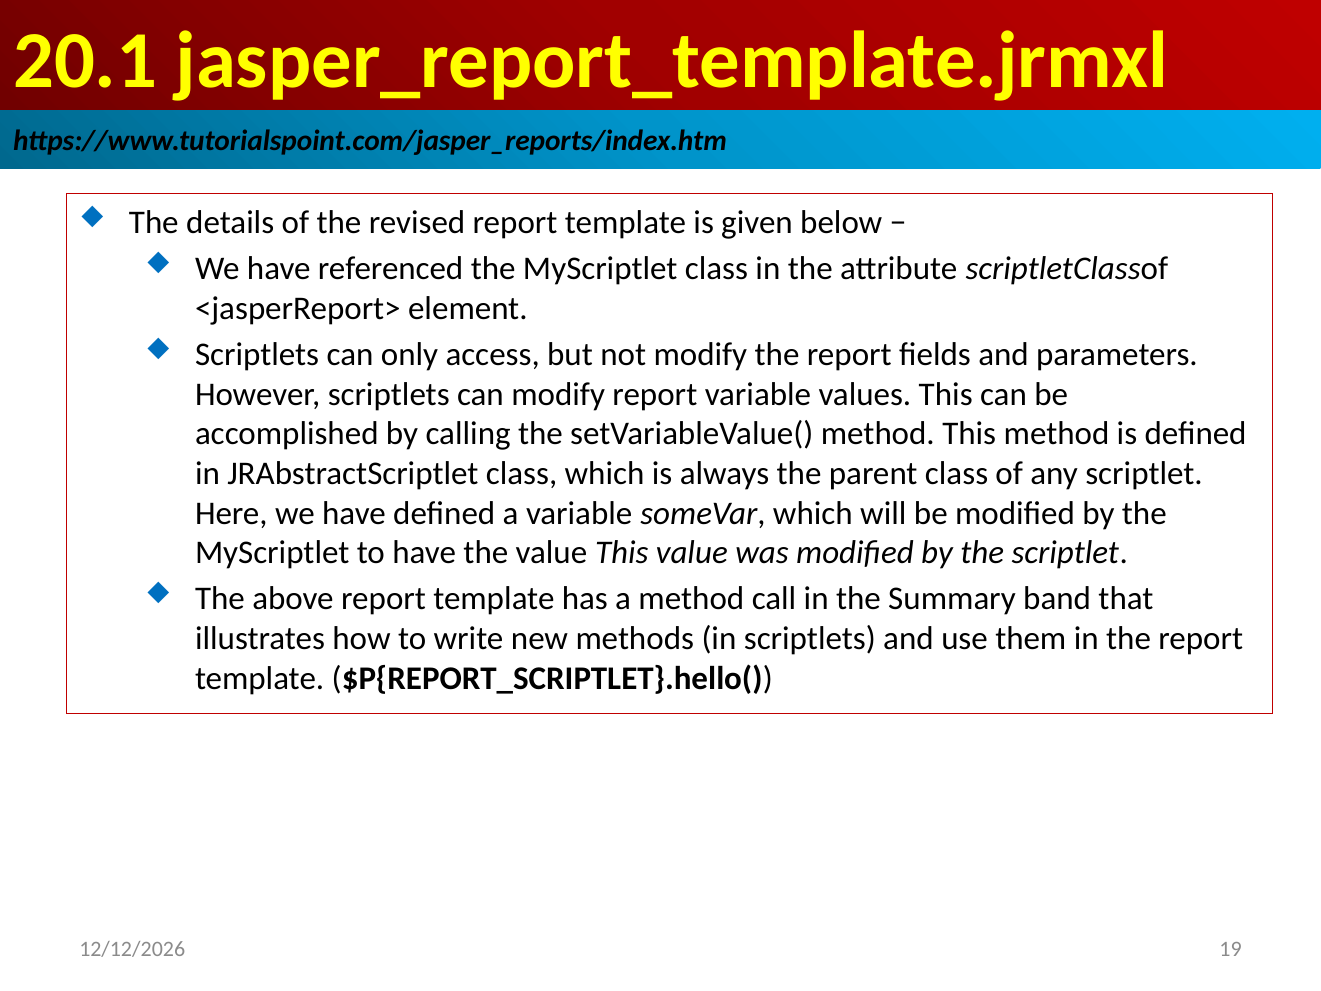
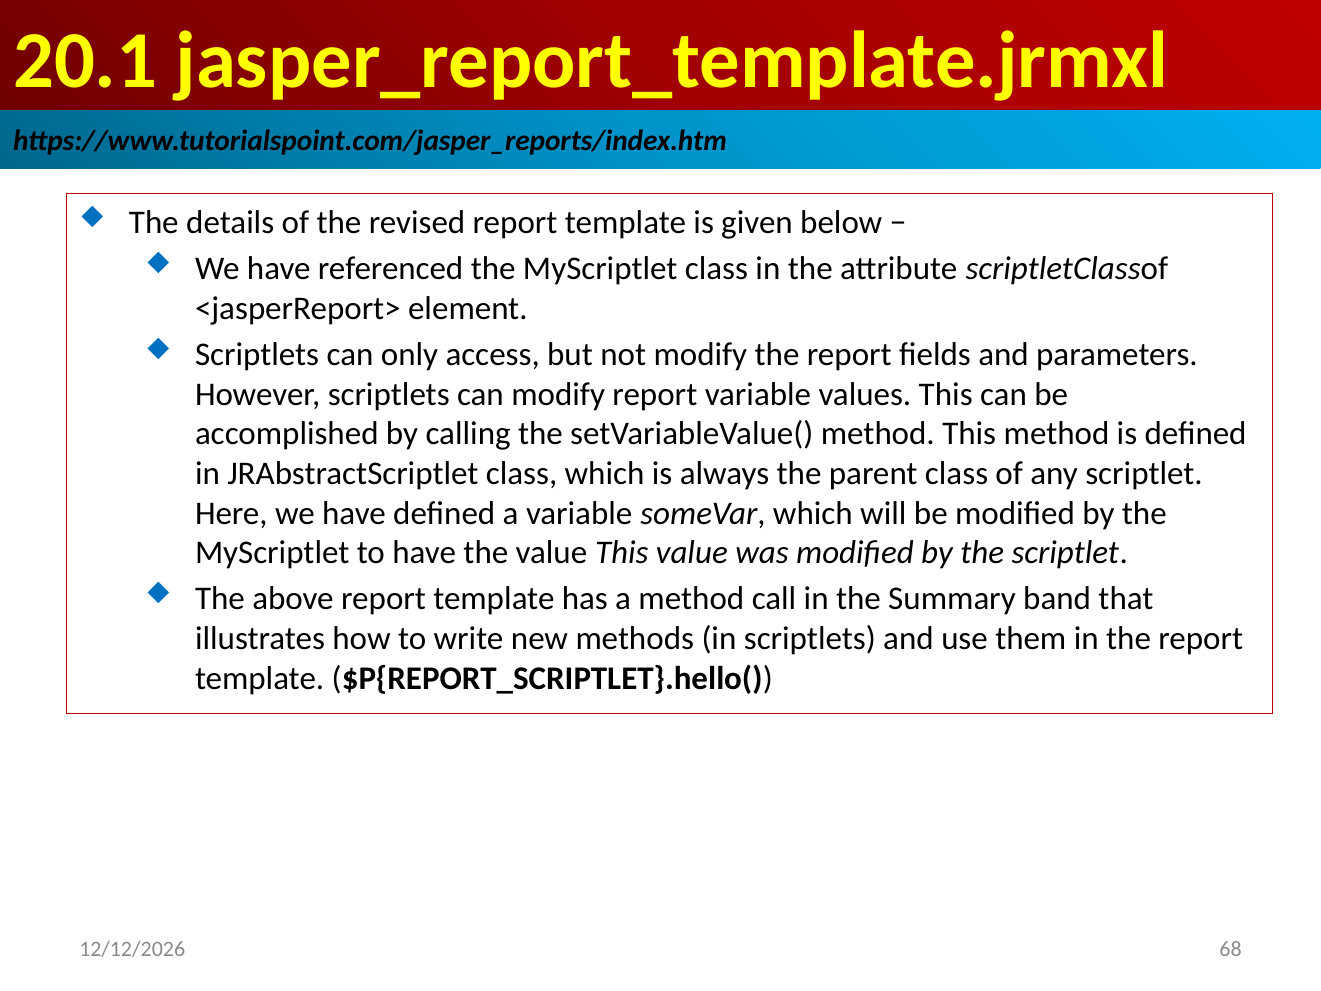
19: 19 -> 68 (1231, 949)
